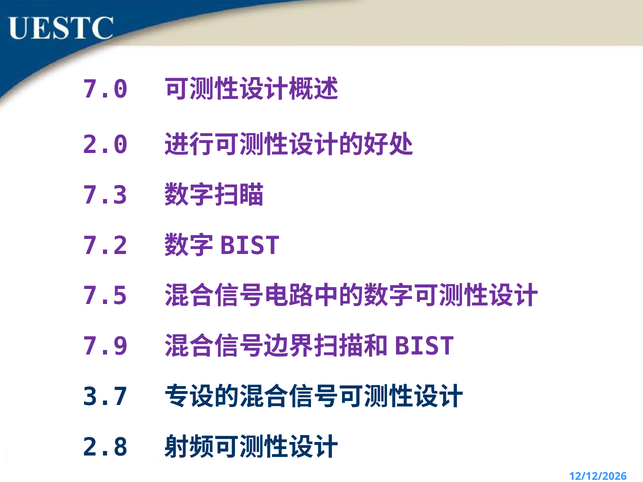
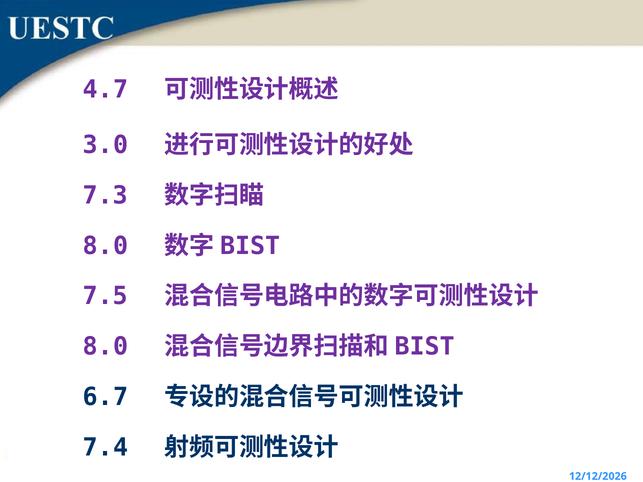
7.0: 7.0 -> 4.7 (106, 89)
2.0: 2.0 -> 3.0 (106, 145)
7.2: 7.2 -> 8.0 (106, 246)
7.9: 7.9 -> 8.0 (106, 347)
3.7: 3.7 -> 6.7 (106, 397)
2.8: 2.8 -> 7.4 (106, 448)
